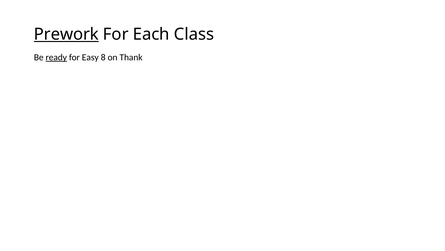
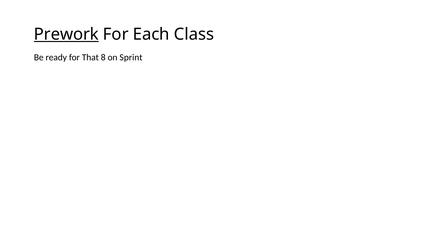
ready underline: present -> none (56, 57)
Easy: Easy -> That (90, 57)
Thank: Thank -> Sprint (131, 57)
